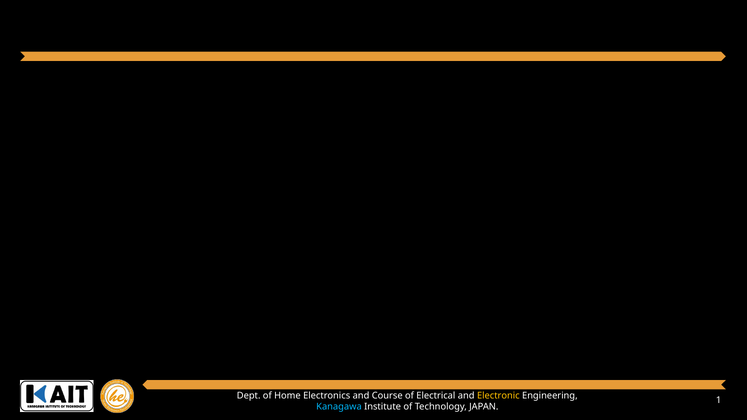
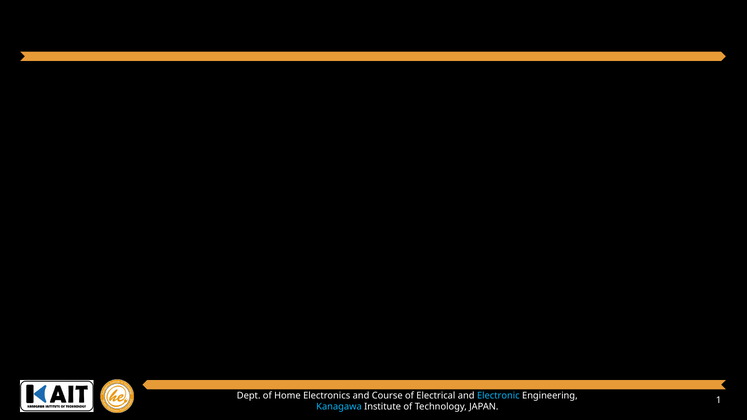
Electronic colour: yellow -> light blue (498, 396)
